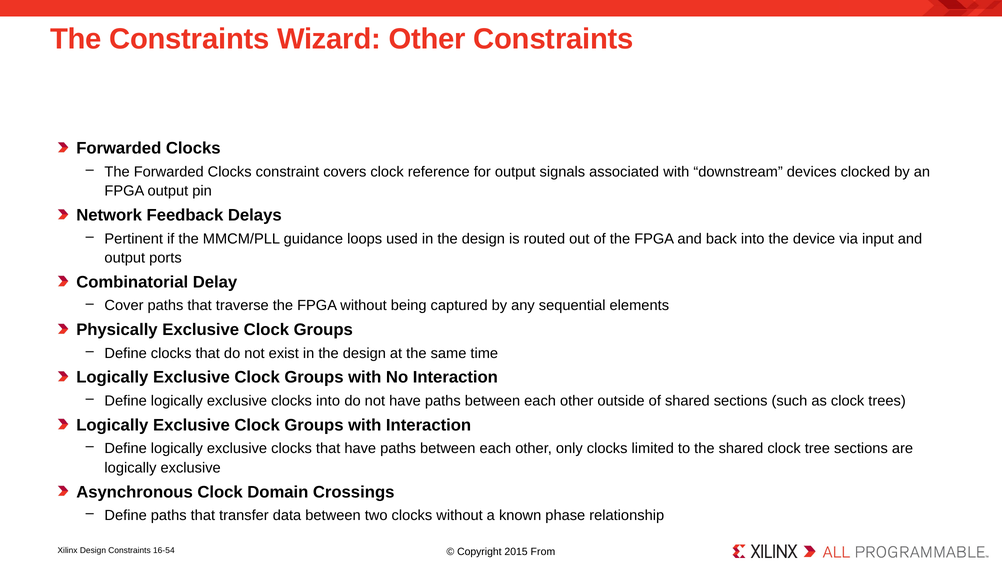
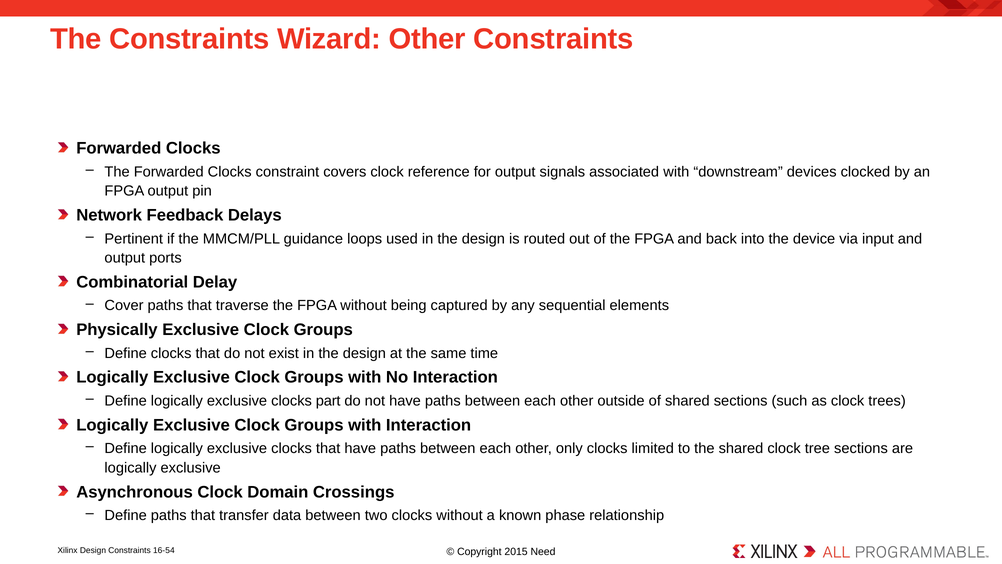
clocks into: into -> part (328, 401)
From: From -> Need (543, 552)
